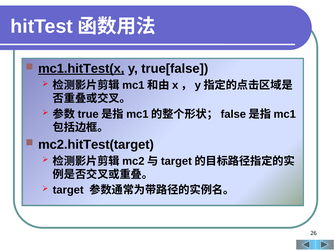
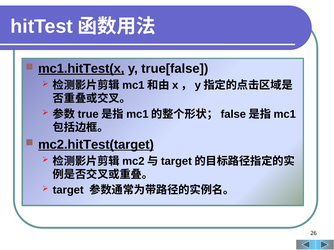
mc2.hitTest(target underline: none -> present (96, 145)
